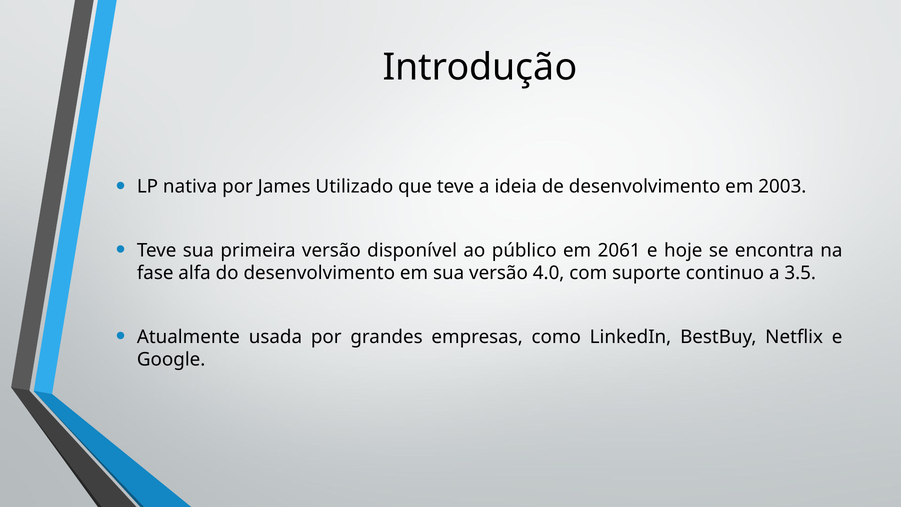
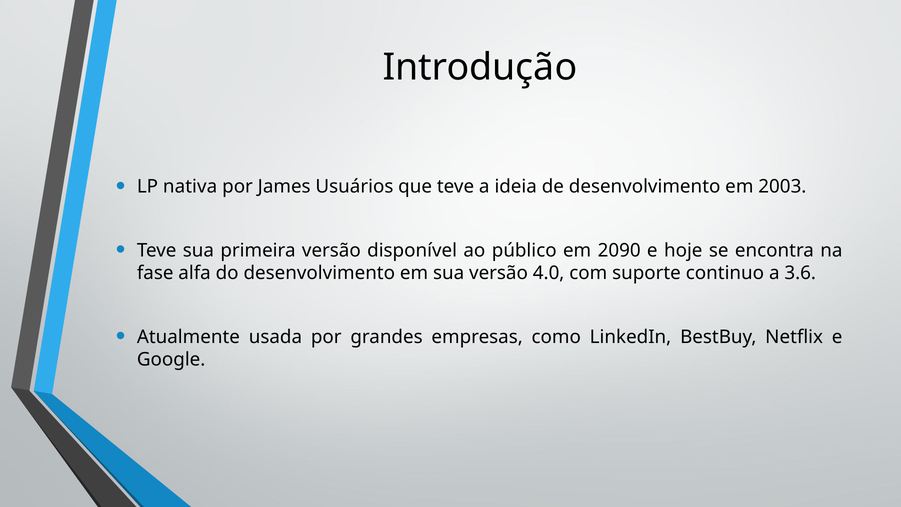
Utilizado: Utilizado -> Usuários (354, 186)
2061: 2061 -> 2090 (619, 250)
3.5: 3.5 -> 3.6 (800, 273)
